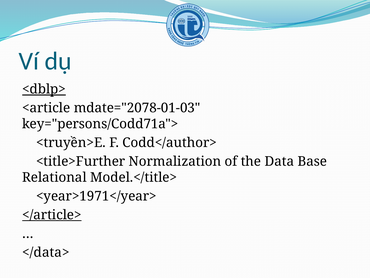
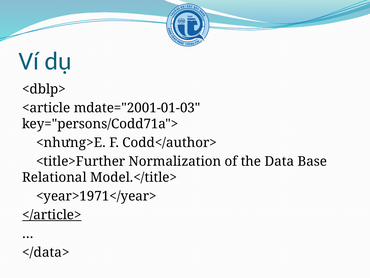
<dblp> underline: present -> none (44, 89)
mdate="2078-01-03: mdate="2078-01-03 -> mdate="2001-01-03 (137, 108)
<truyền>E: <truyền>E -> <nhưng>E (71, 142)
